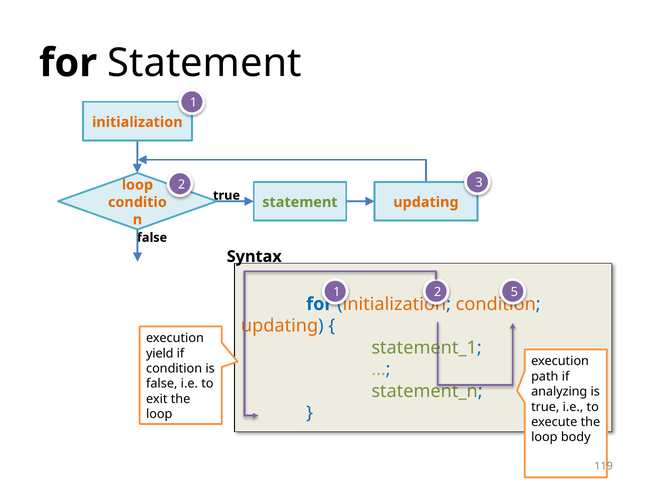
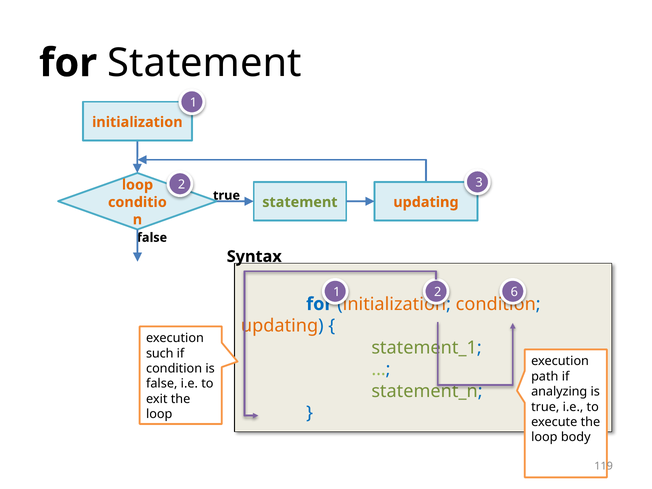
5: 5 -> 6 (514, 292)
yield: yield -> such (160, 353)
